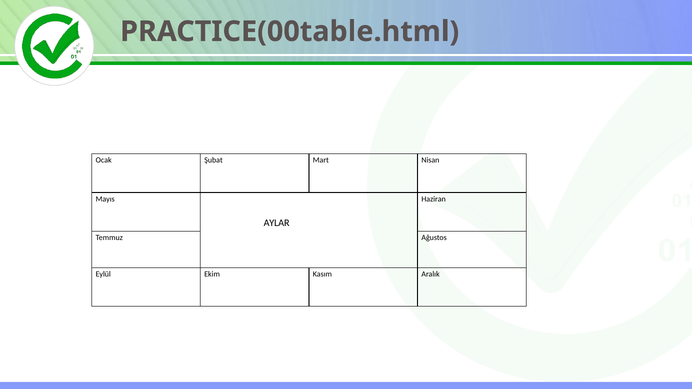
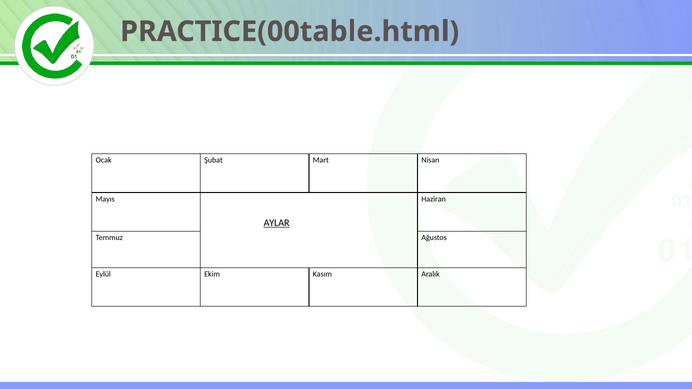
AYLAR underline: none -> present (277, 223)
